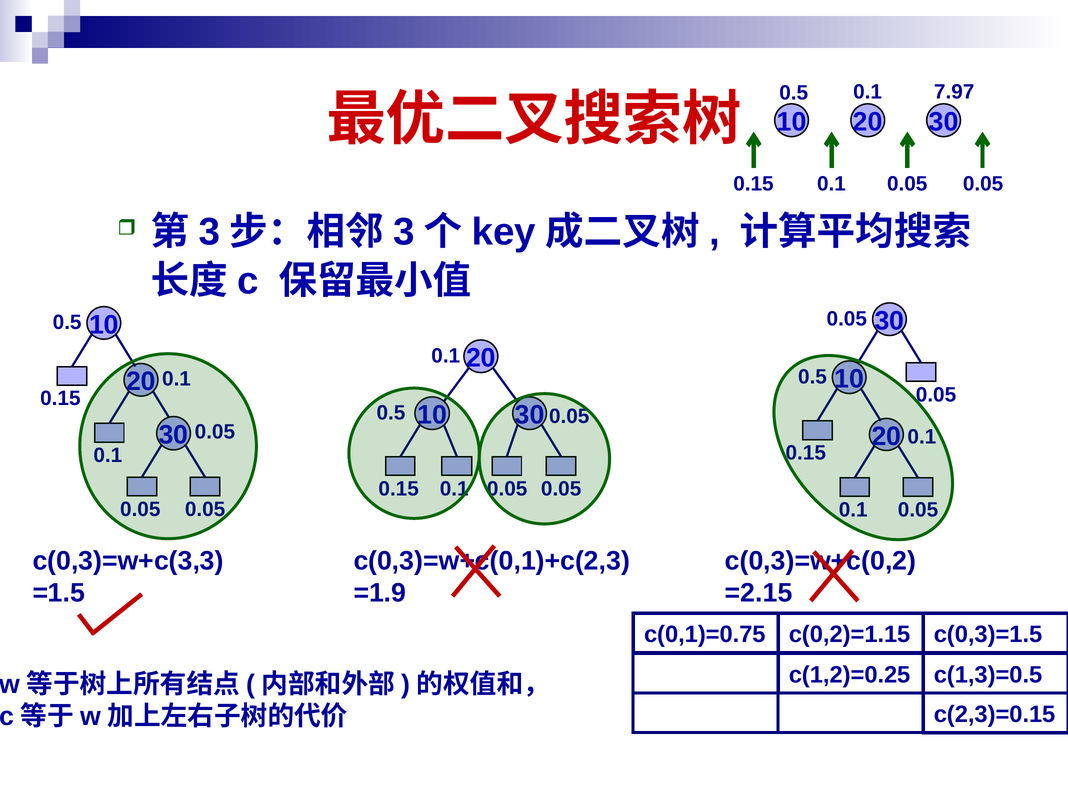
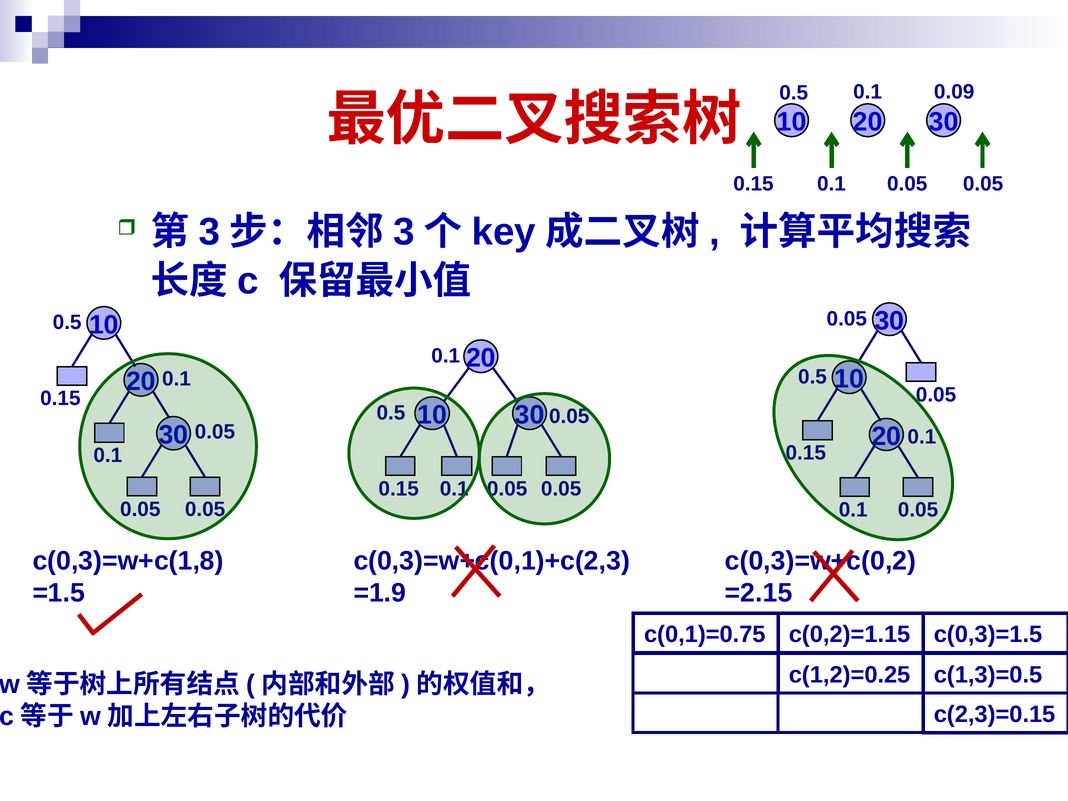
7.97: 7.97 -> 0.09 (954, 92)
c(0,3)=w+c(3,3: c(0,3)=w+c(3,3 -> c(0,3)=w+c(1,8 (128, 561)
